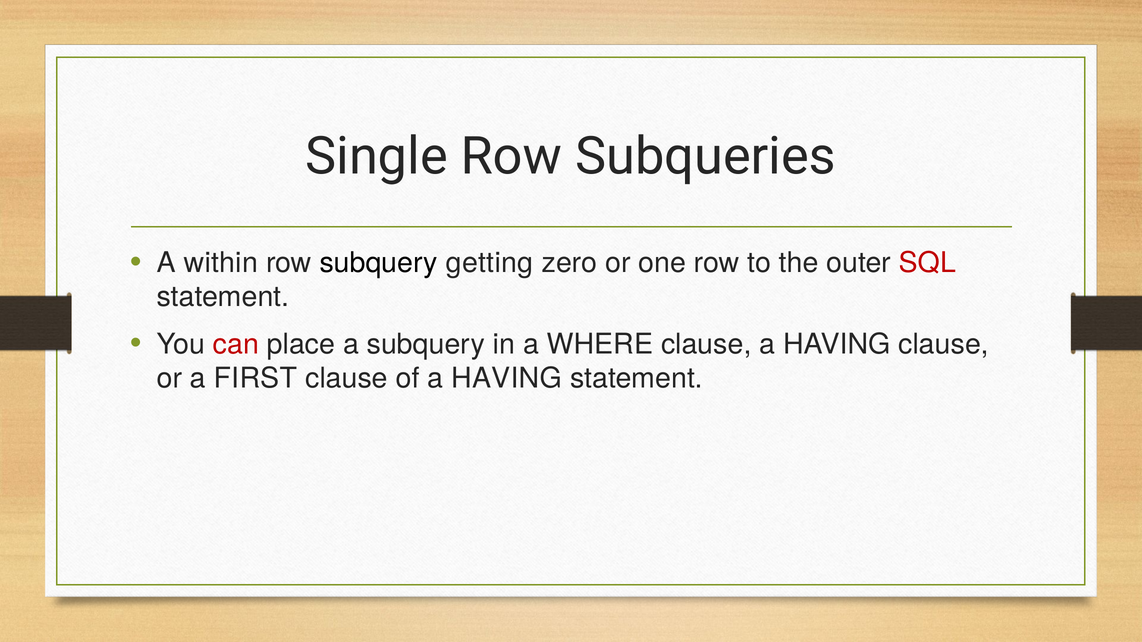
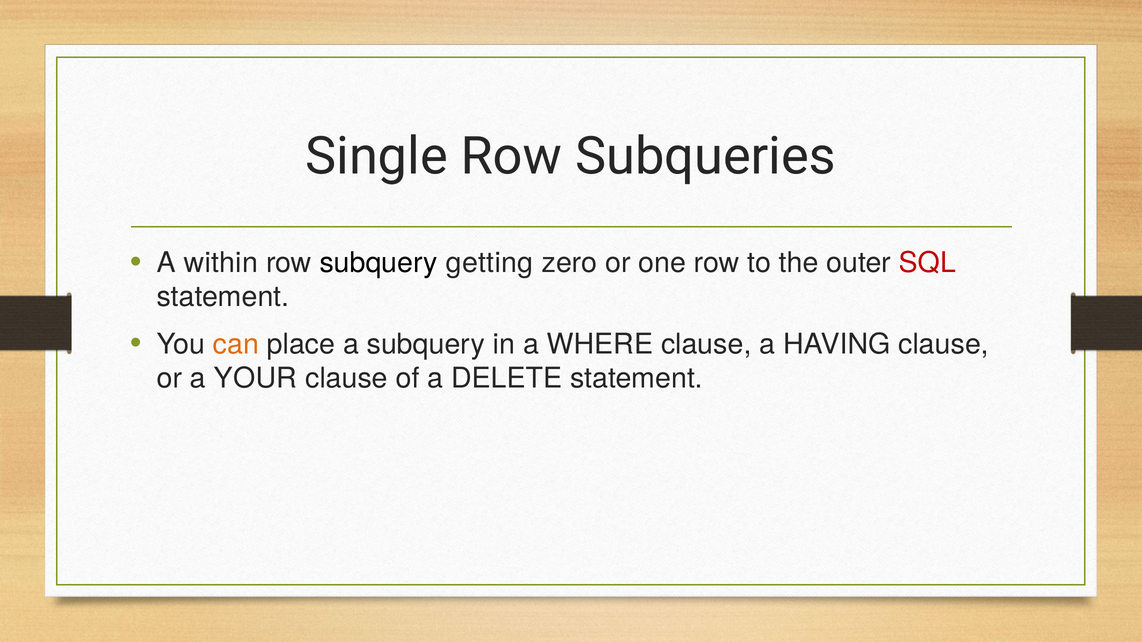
can colour: red -> orange (236, 344)
FIRST: FIRST -> YOUR (255, 379)
of a HAVING: HAVING -> DELETE (507, 379)
